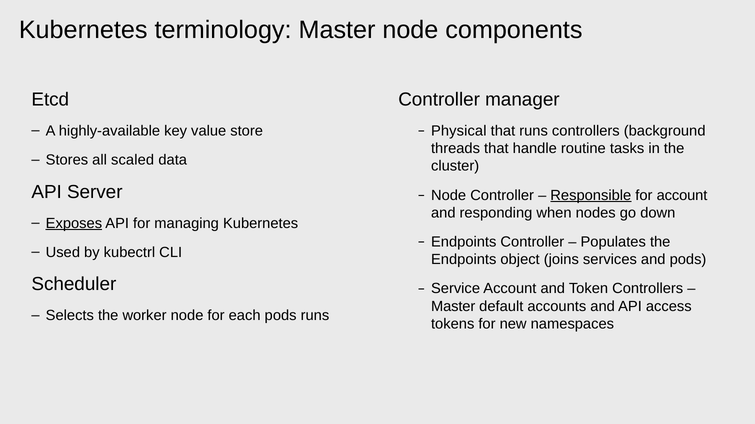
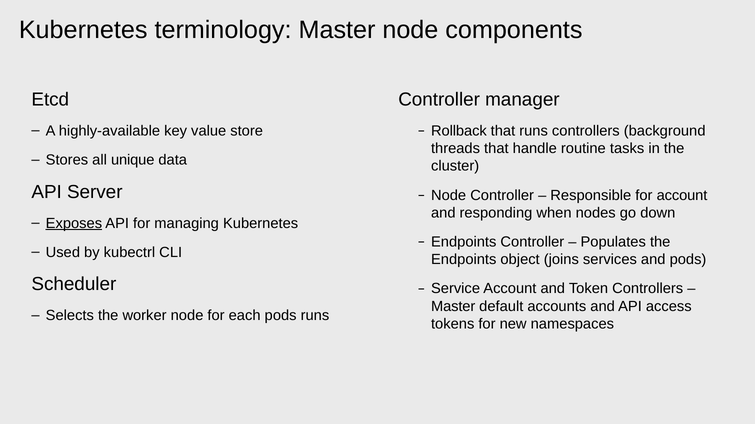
Physical: Physical -> Rollback (459, 131)
scaled: scaled -> unique (133, 160)
Responsible underline: present -> none (591, 196)
